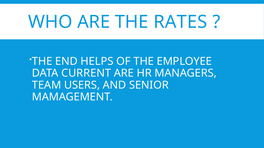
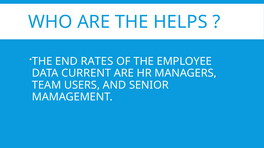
RATES: RATES -> HELPS (180, 22)
HELPS: HELPS -> RATES (97, 62)
